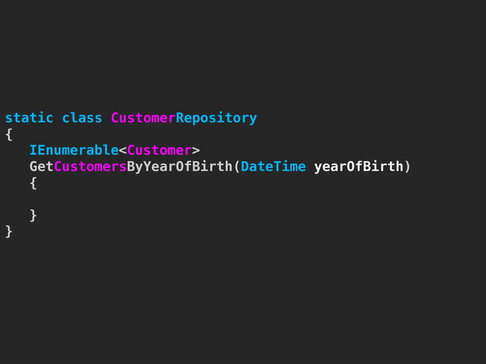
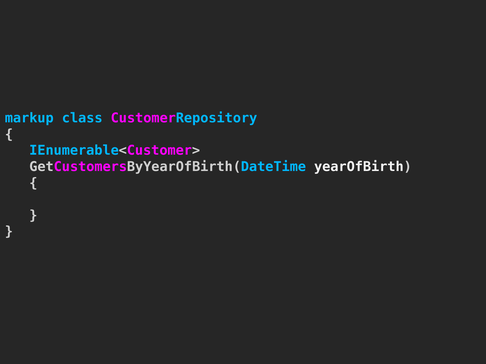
static: static -> markup (29, 118)
